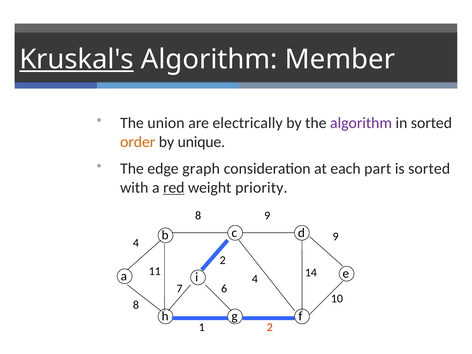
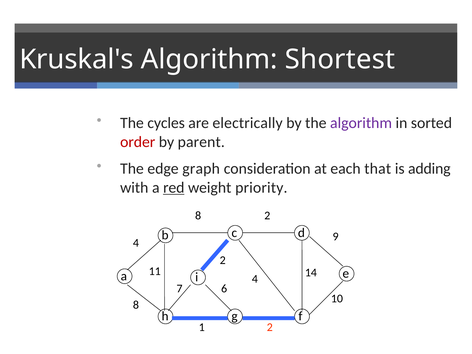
Kruskal's underline: present -> none (77, 59)
Member: Member -> Shortest (340, 59)
union: union -> cycles (166, 123)
order colour: orange -> red (138, 142)
unique: unique -> parent (201, 142)
part: part -> that (378, 169)
is sorted: sorted -> adding (429, 169)
8 9: 9 -> 2 (267, 216)
